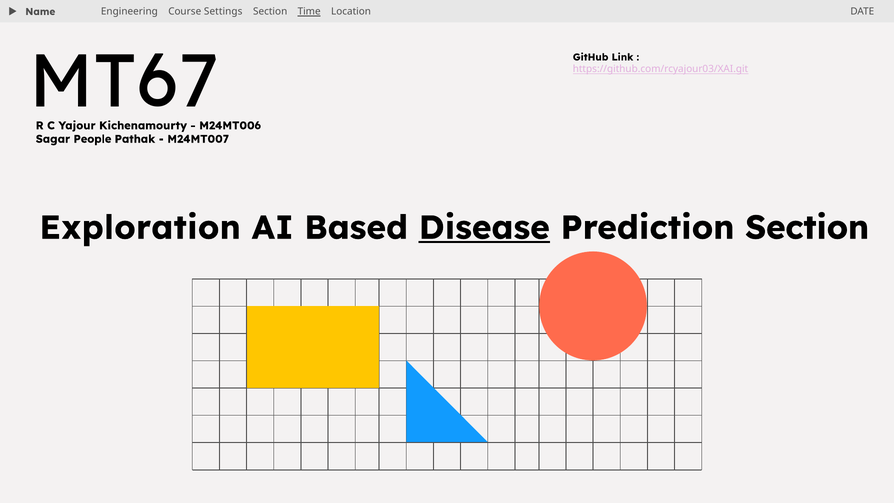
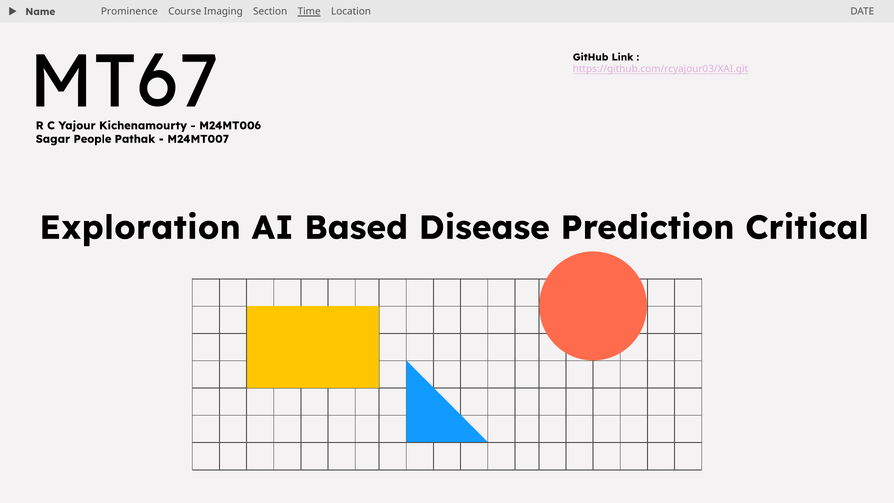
Engineering: Engineering -> Prominence (129, 12)
Settings: Settings -> Imaging (223, 12)
Disease underline: present -> none (484, 228)
Prediction Section: Section -> Critical (807, 228)
